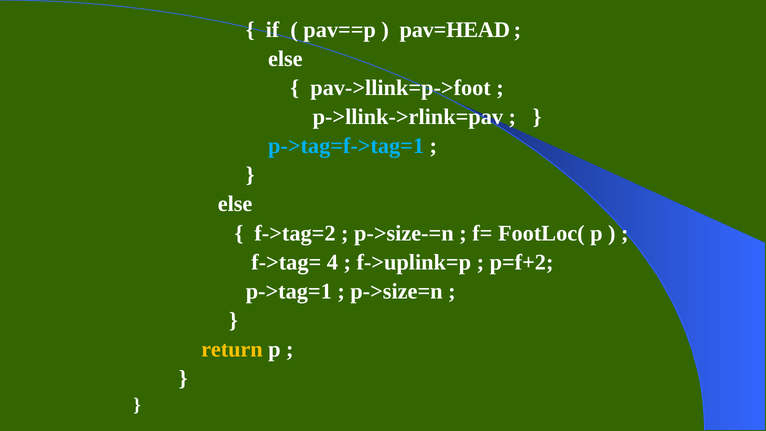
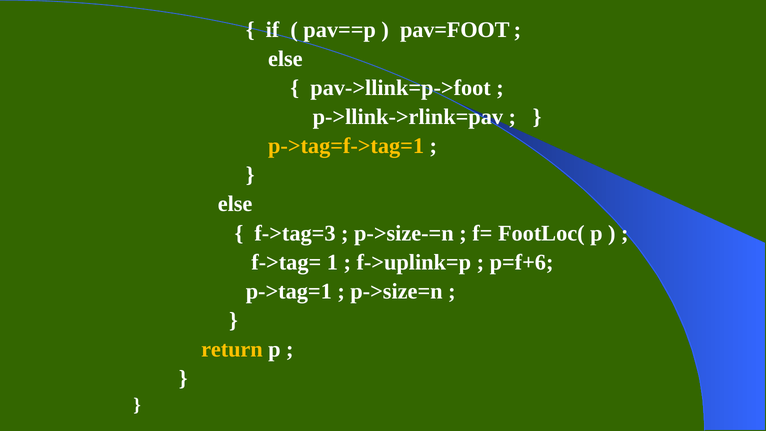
pav=HEAD: pav=HEAD -> pav=FOOT (455, 30)
p->tag=f->tag=1 colour: light blue -> yellow (346, 146)
f->tag=2: f->tag=2 -> f->tag=3 (295, 233)
4: 4 -> 1 (332, 262)
p=f+2: p=f+2 -> p=f+6 (522, 262)
